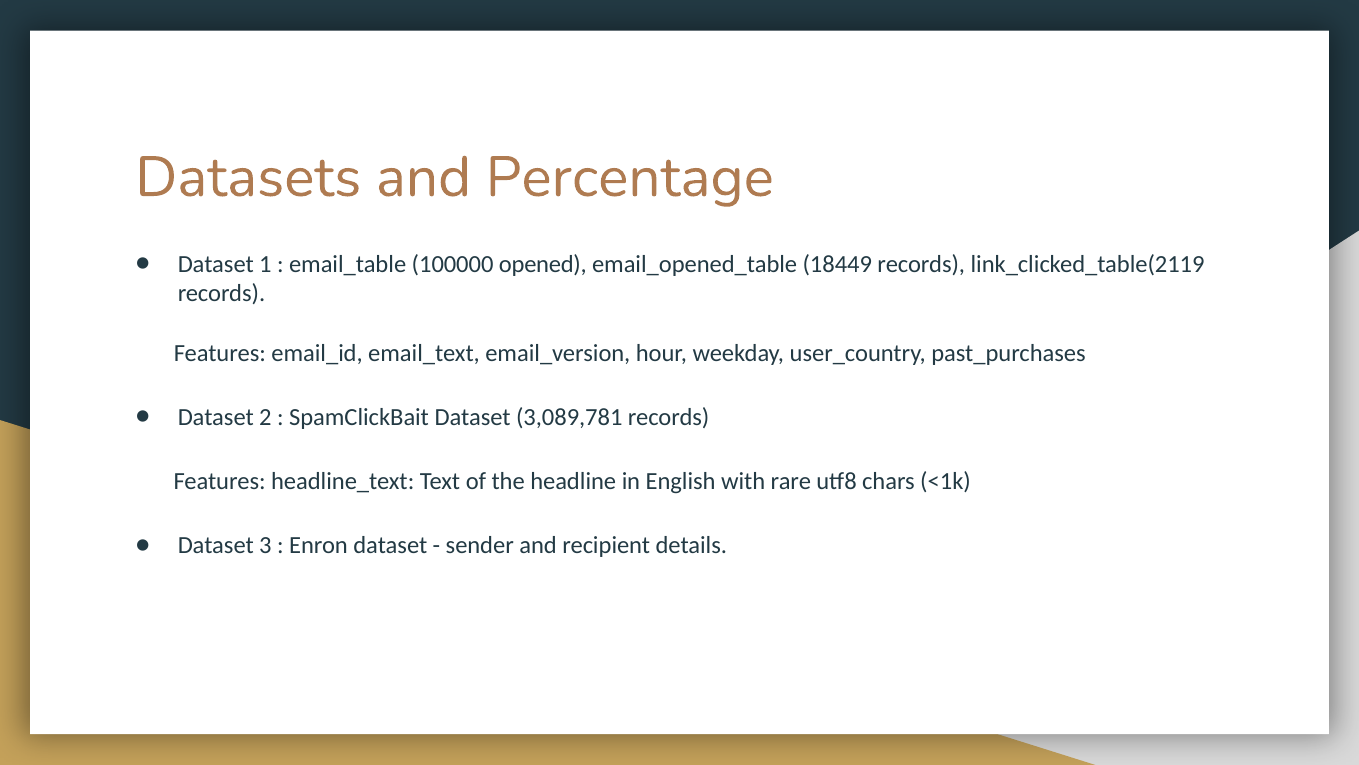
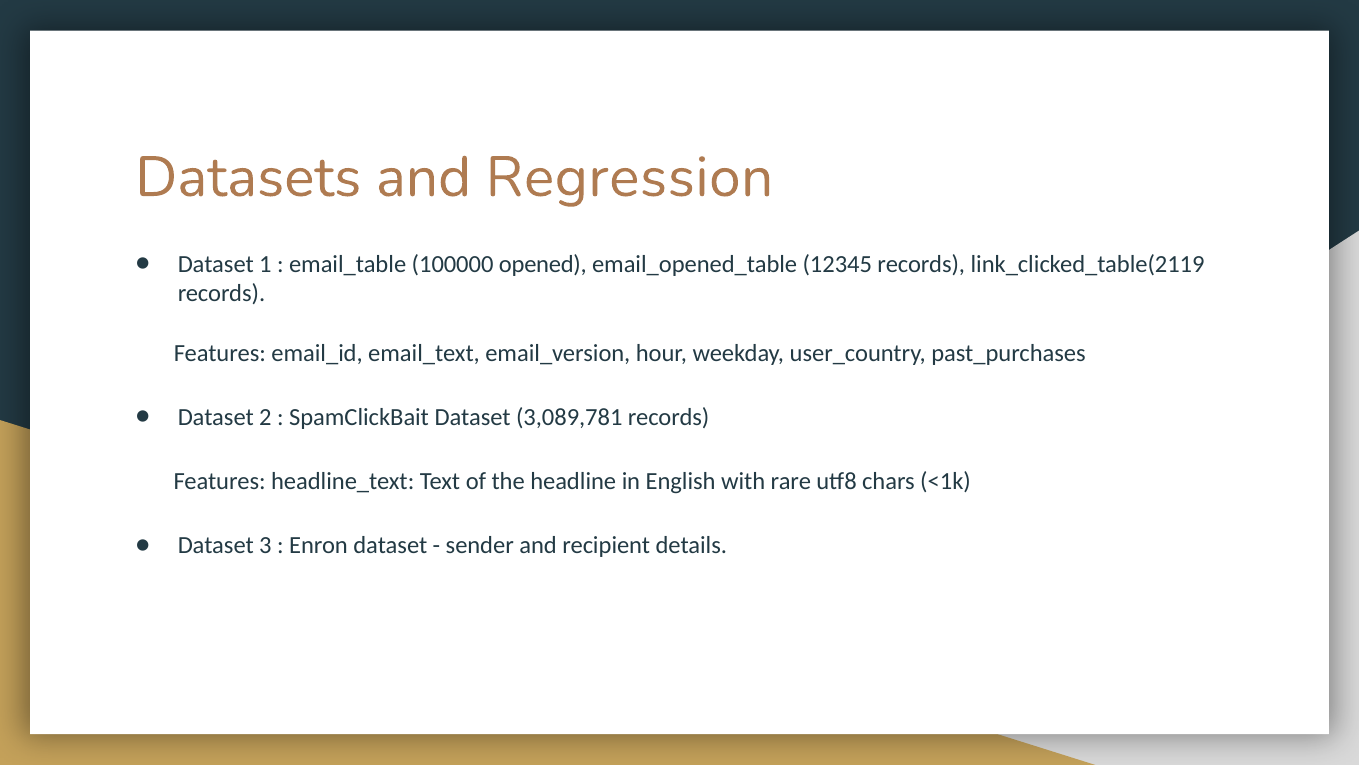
Percentage: Percentage -> Regression (629, 177)
18449: 18449 -> 12345 (837, 264)
